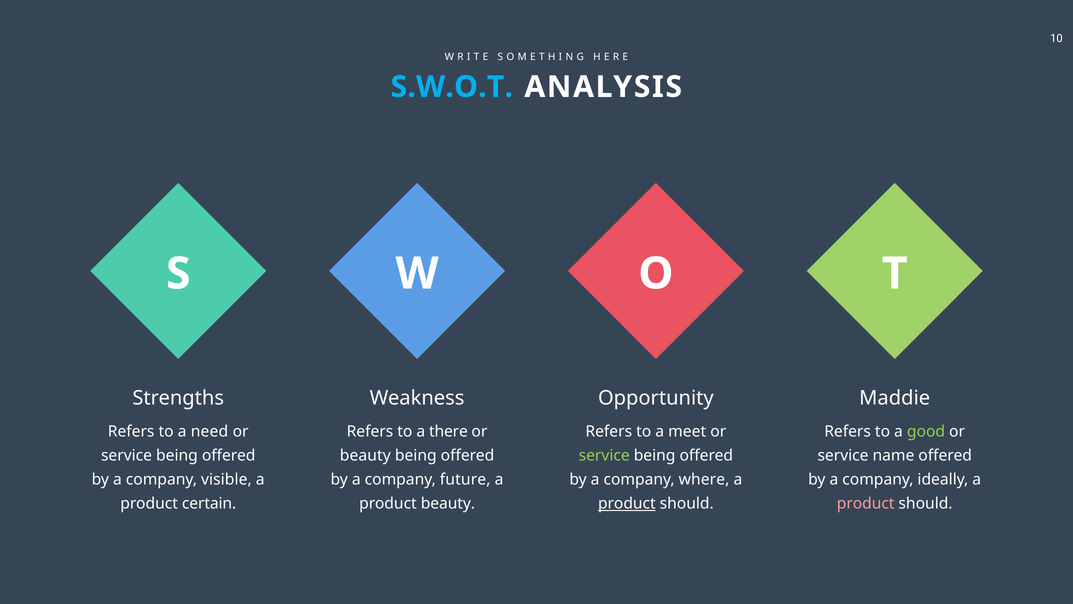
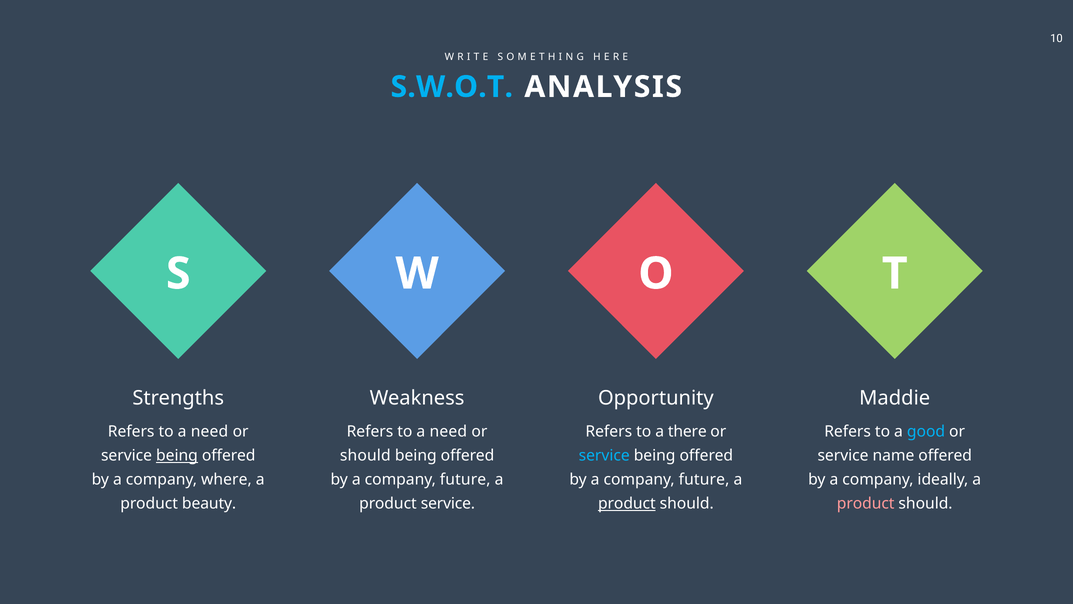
there: there -> need (448, 431)
meet: meet -> there (687, 431)
good colour: light green -> light blue (926, 431)
being underline: none -> present (177, 455)
beauty: beauty -> should (365, 455)
service colour: light green -> light blue (604, 455)
visible: visible -> where (226, 479)
where: where -> future (704, 479)
certain: certain -> beauty (209, 503)
product beauty: beauty -> service (448, 503)
